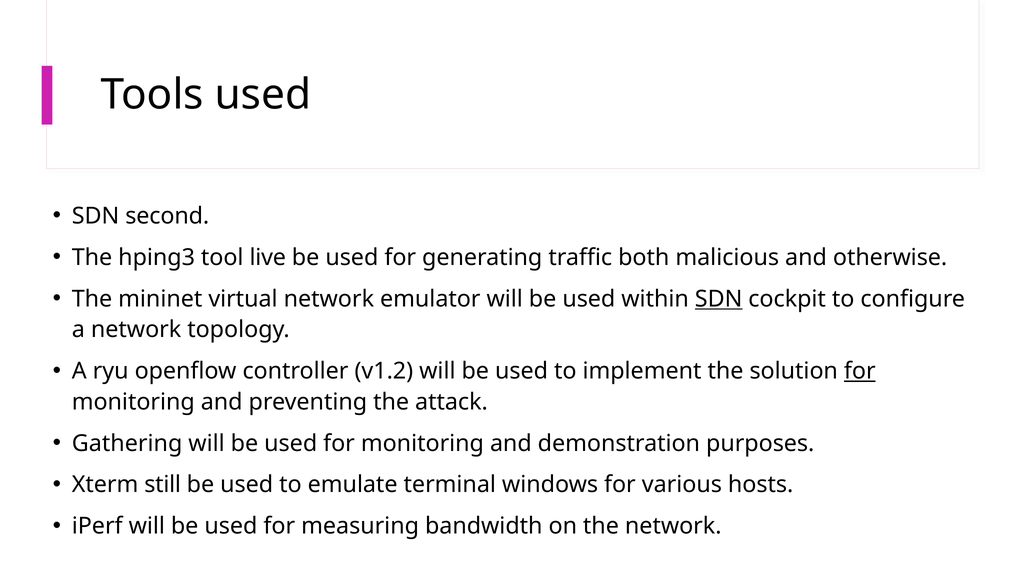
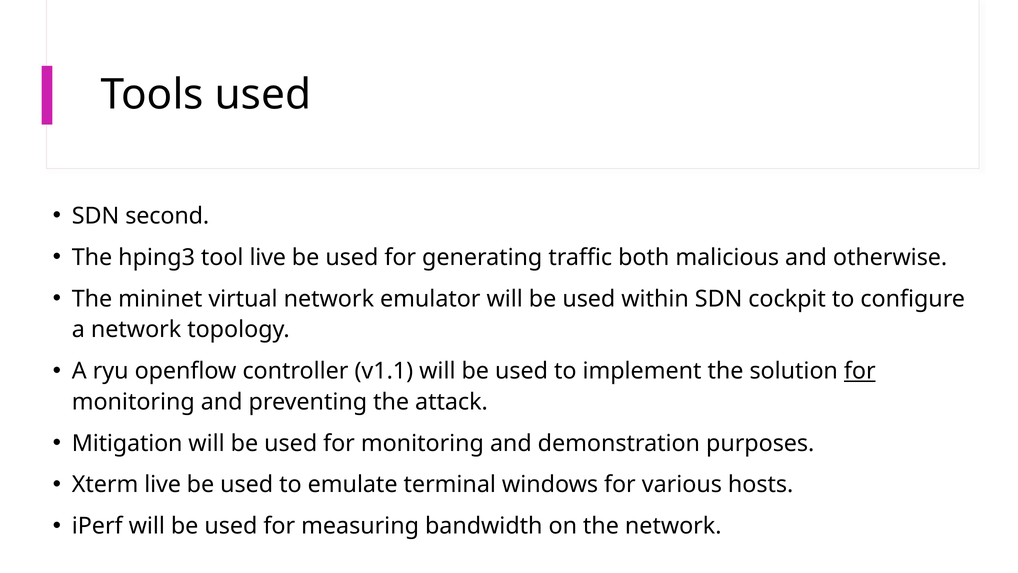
SDN underline: present -> none (719, 299)
v1.2: v1.2 -> v1.1 (384, 371)
Gathering: Gathering -> Mitigation (127, 443)
Xterm still: still -> live (163, 484)
